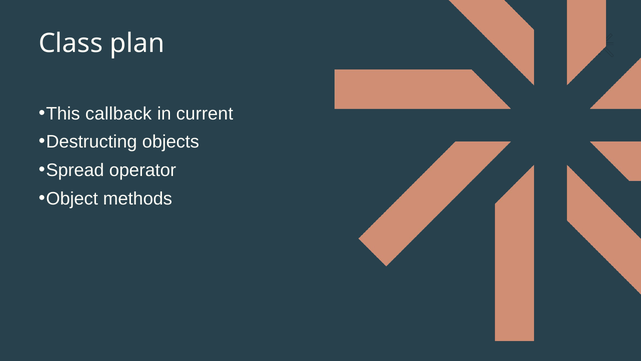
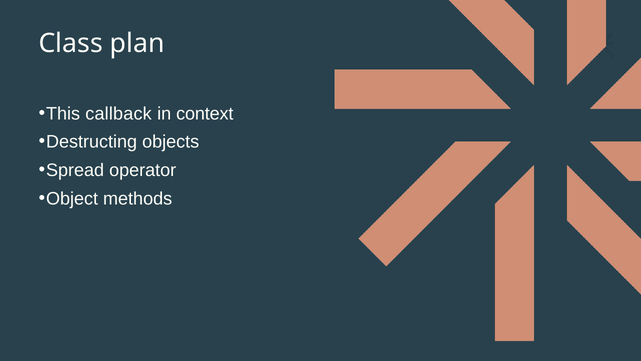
current: current -> context (205, 113)
